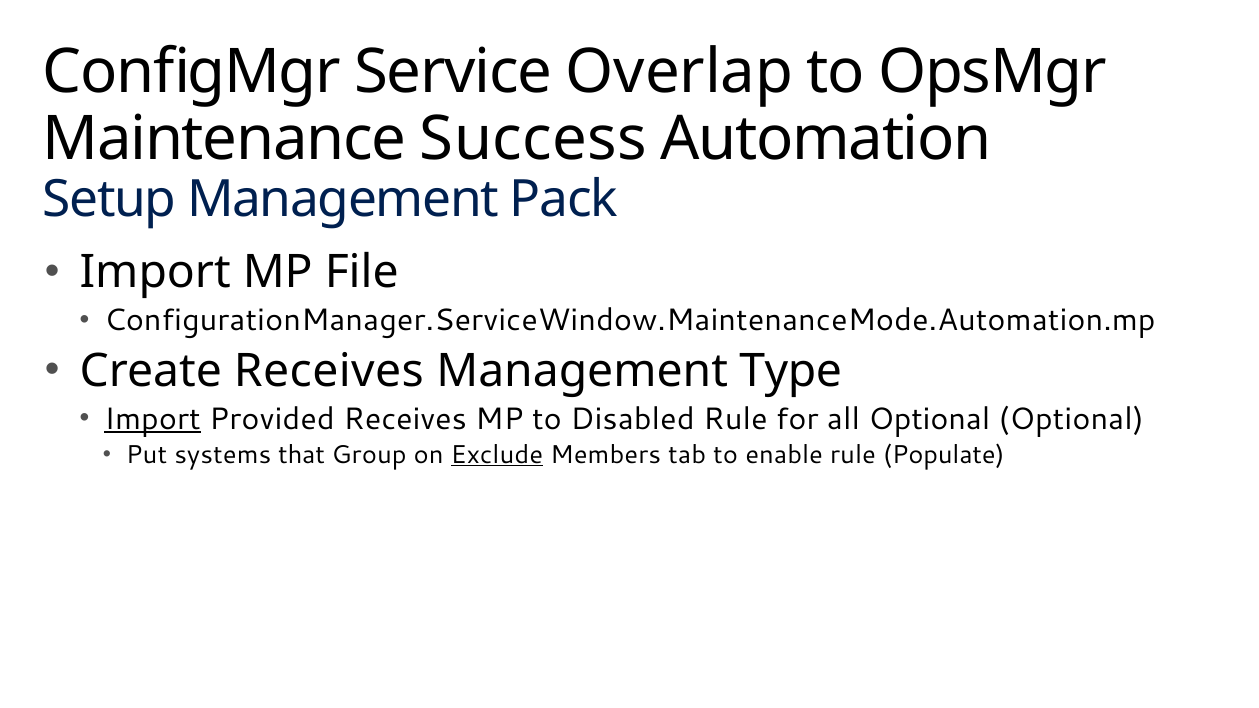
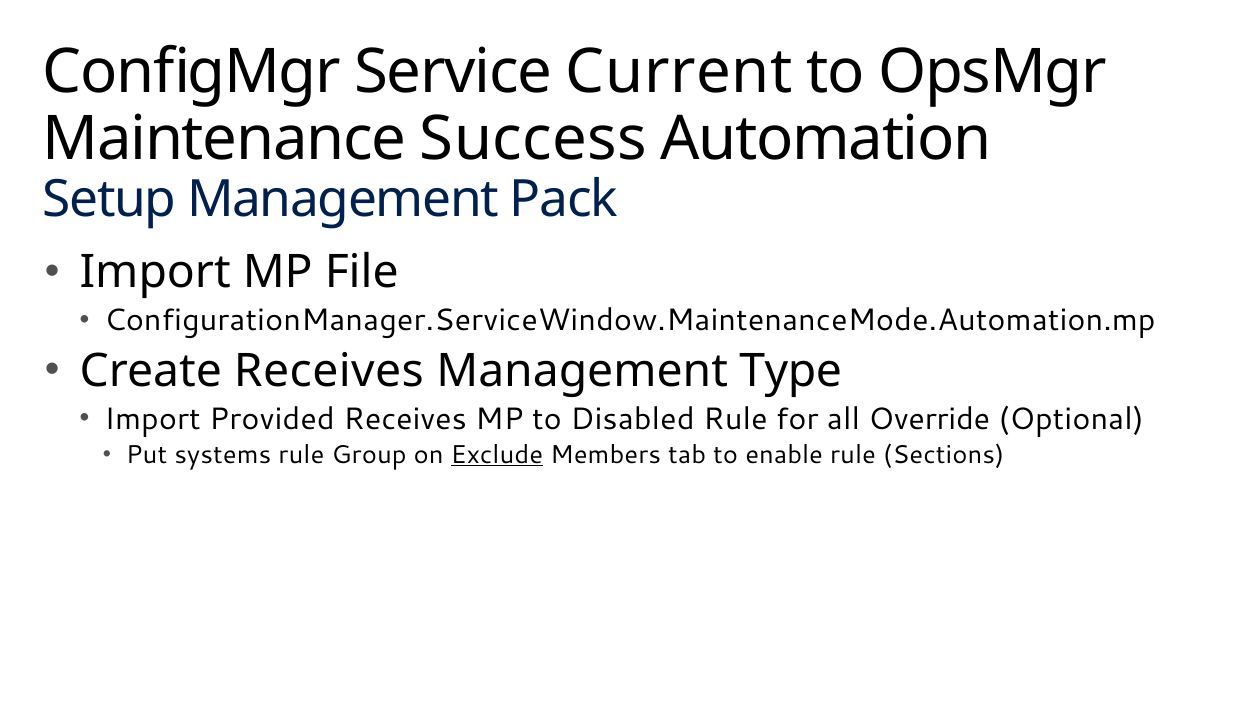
Overlap: Overlap -> Current (679, 72)
Import underline: present -> none (152, 419)
all Optional: Optional -> Override (929, 419)
systems that: that -> rule (301, 455)
Populate: Populate -> Sections (944, 455)
